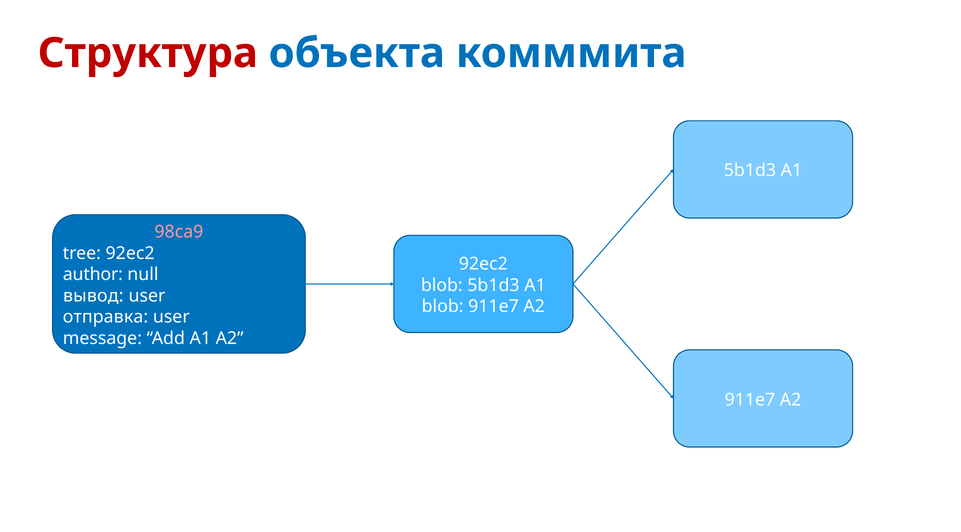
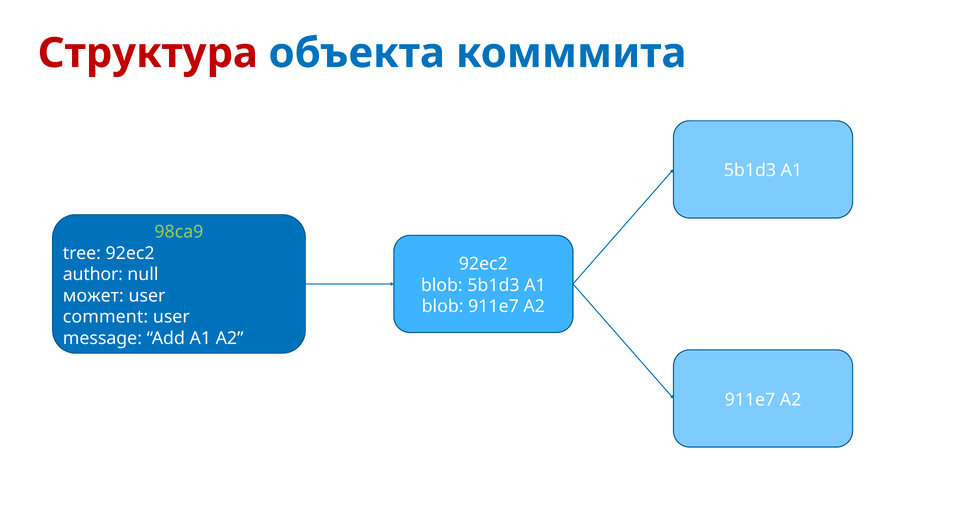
98ca9 colour: pink -> light green (179, 232)
вывод: вывод -> может (93, 296)
отправка: отправка -> comment (106, 318)
